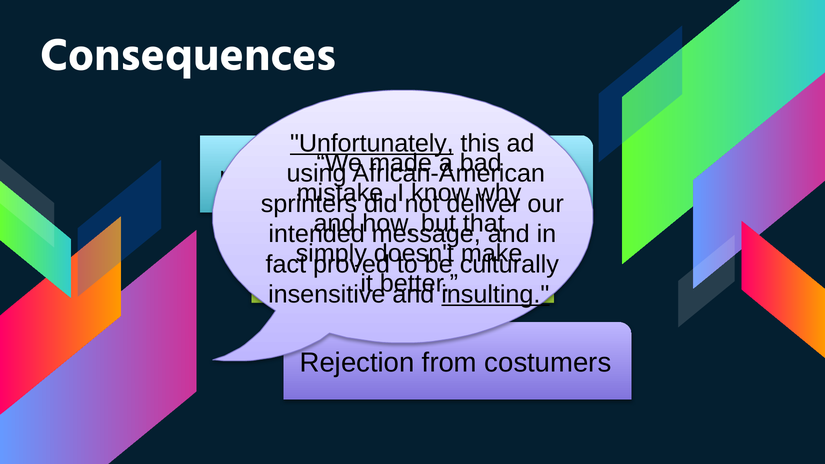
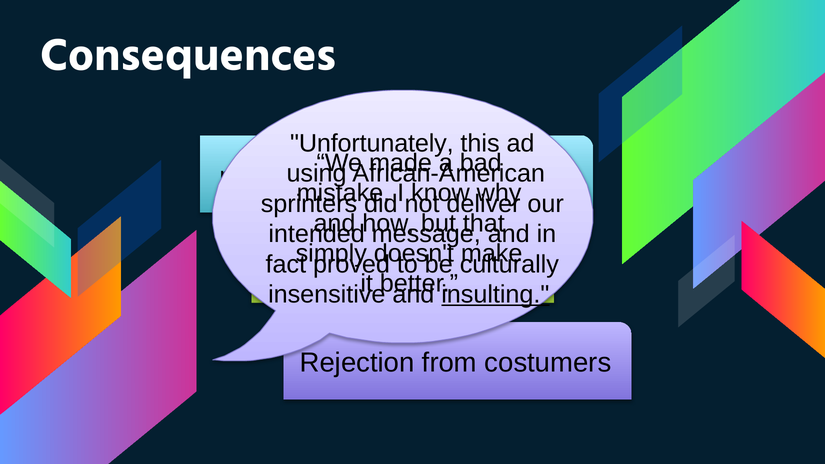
Unfortunately underline: present -> none (372, 143)
